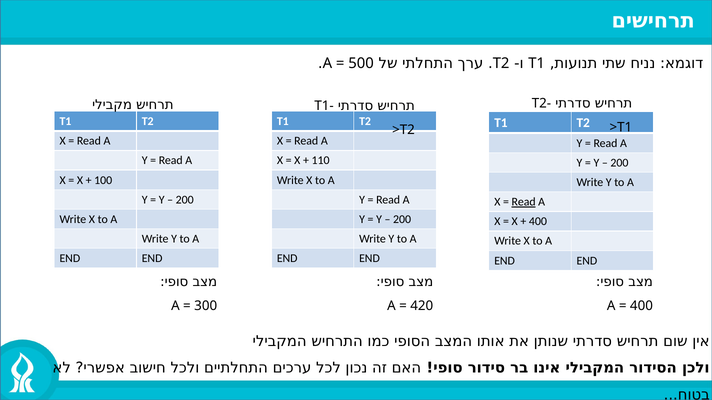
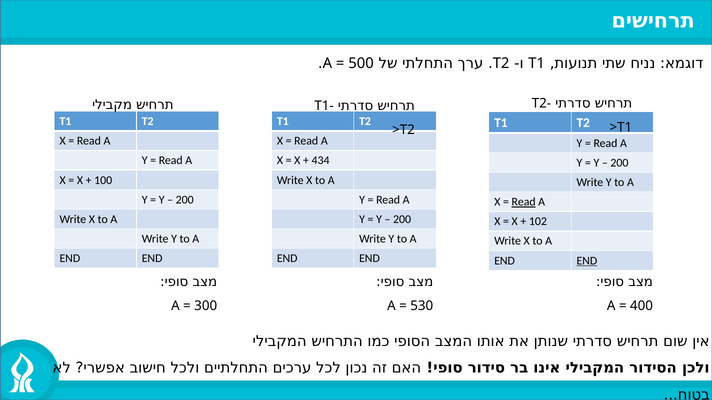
110: 110 -> 434 (321, 161)
400: 400 -> 102 (538, 222)
END underline: none -> present (587, 261)
420: 420 -> 530 (422, 306)
